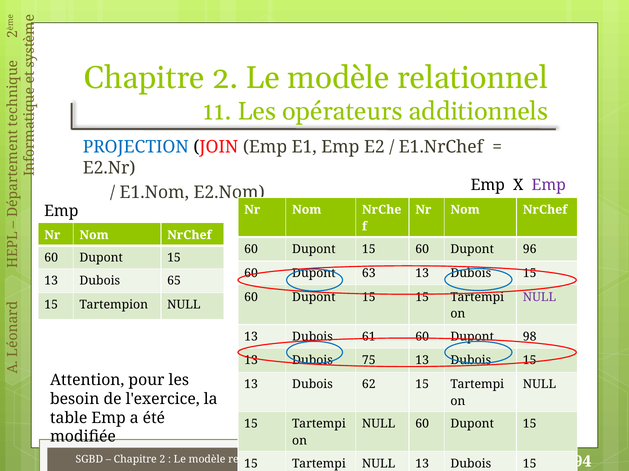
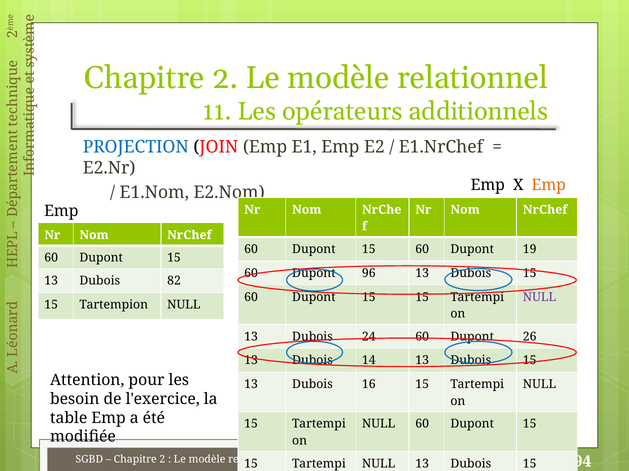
Emp colour: purple -> orange (549, 185)
96: 96 -> 19 (530, 250)
63: 63 -> 96 (369, 274)
65: 65 -> 82 (174, 281)
61: 61 -> 24 (369, 337)
98: 98 -> 26 (530, 337)
75: 75 -> 14 (369, 361)
62: 62 -> 16 (369, 385)
